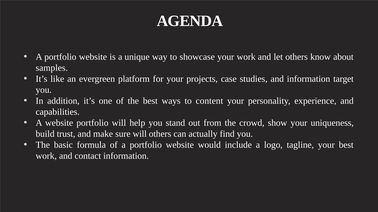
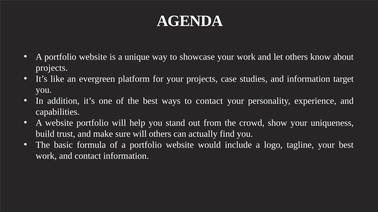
samples: samples -> projects (52, 68)
to content: content -> contact (209, 101)
